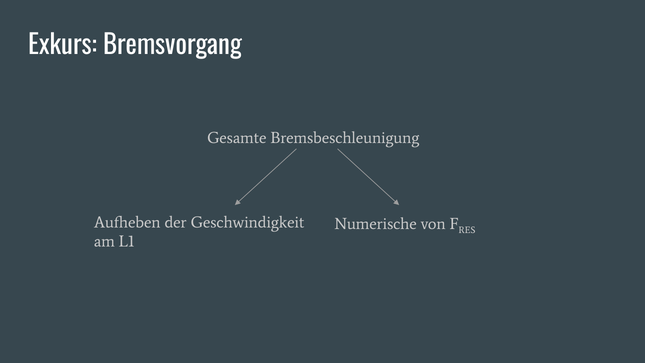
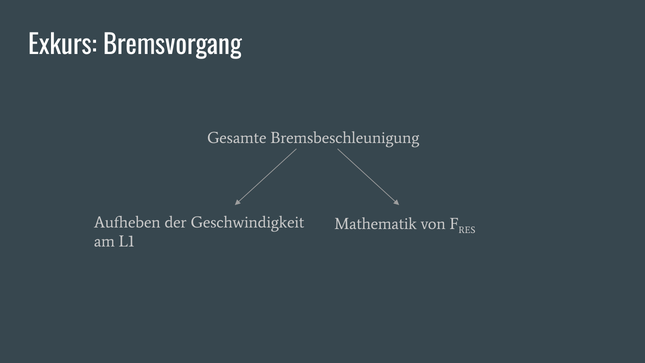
Numerische: Numerische -> Mathematik (376, 224)
